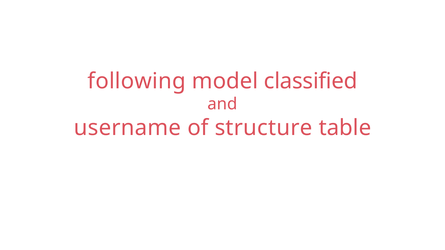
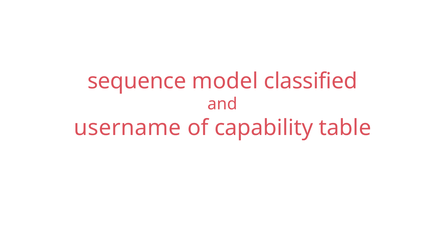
following: following -> sequence (137, 81)
structure: structure -> capability (264, 128)
